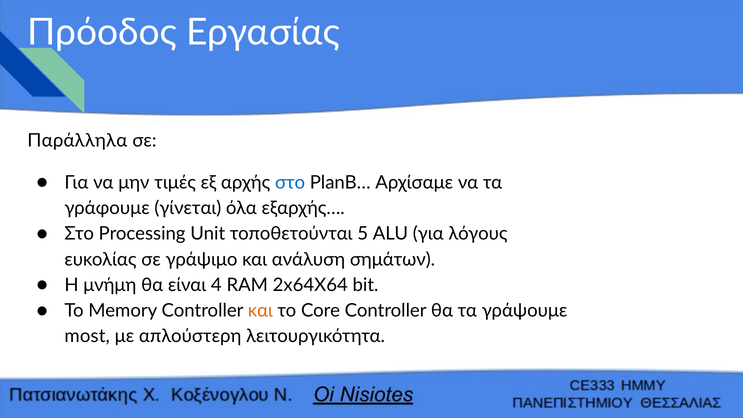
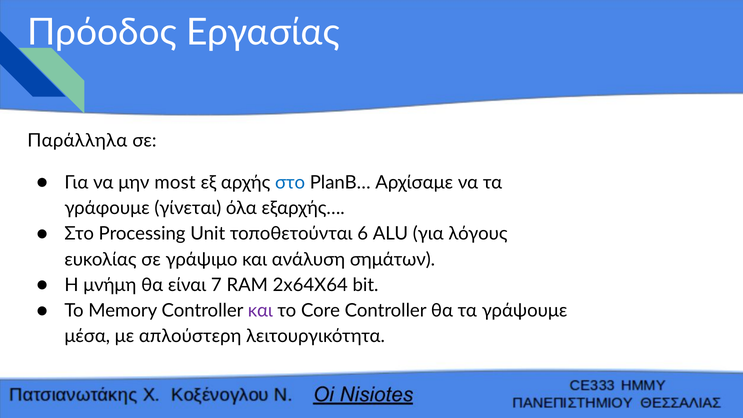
τιμές: τιμές -> most (175, 183)
5: 5 -> 6 (363, 234)
4: 4 -> 7 (216, 285)
και colour: orange -> purple (260, 311)
most: most -> μέσα (87, 336)
